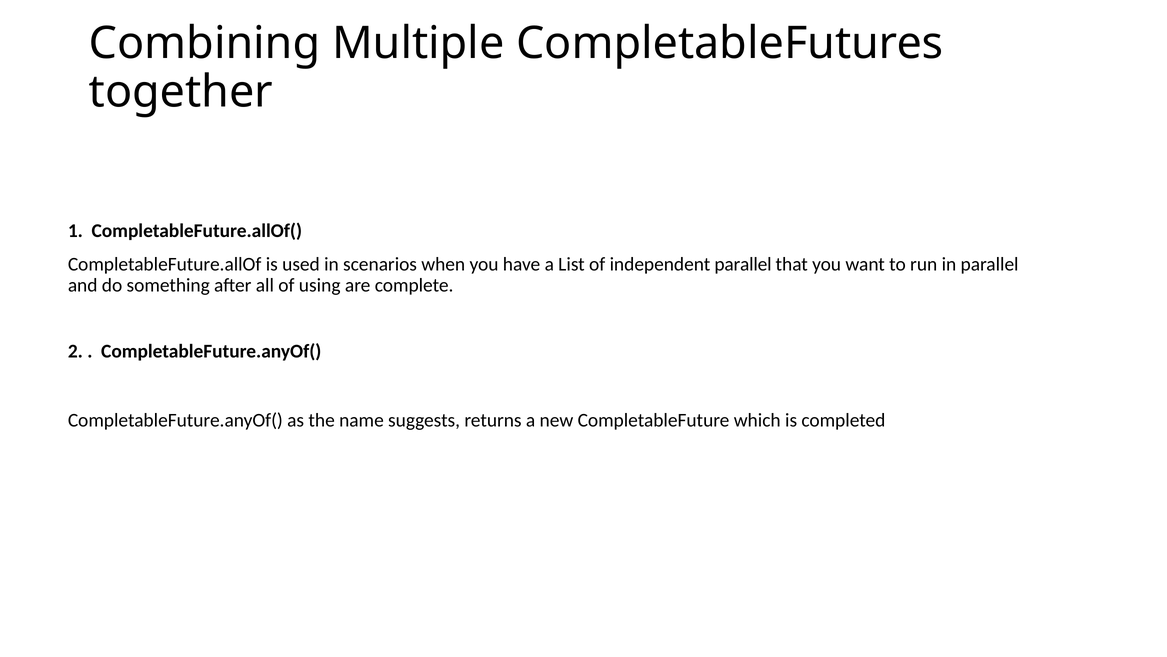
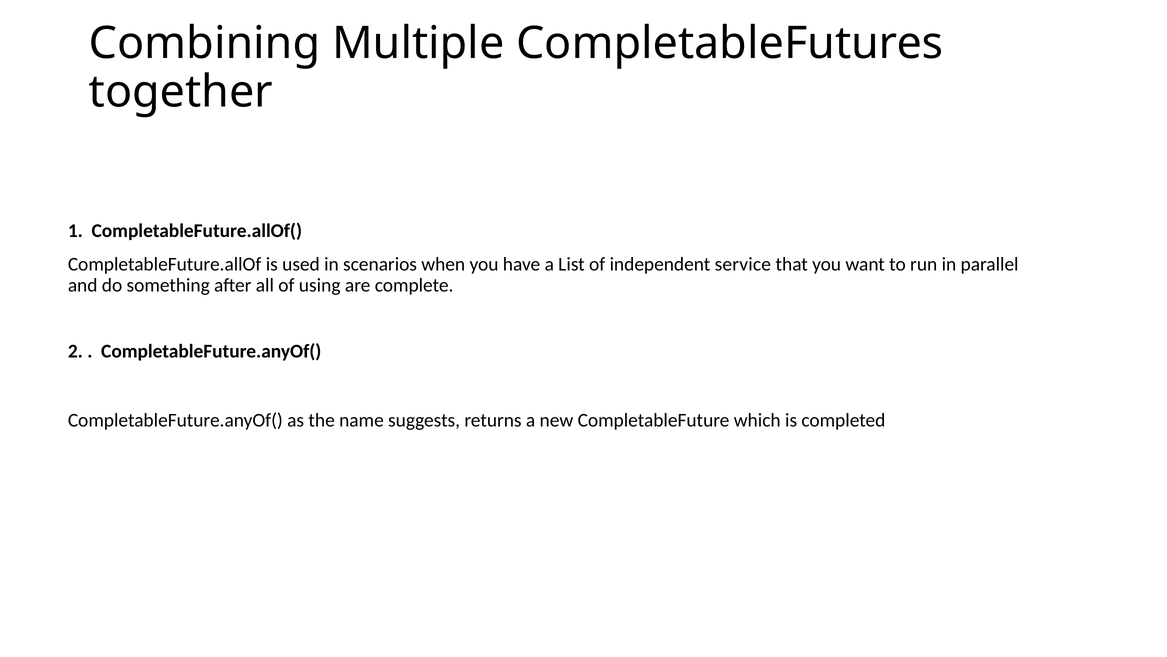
independent parallel: parallel -> service (743, 264)
